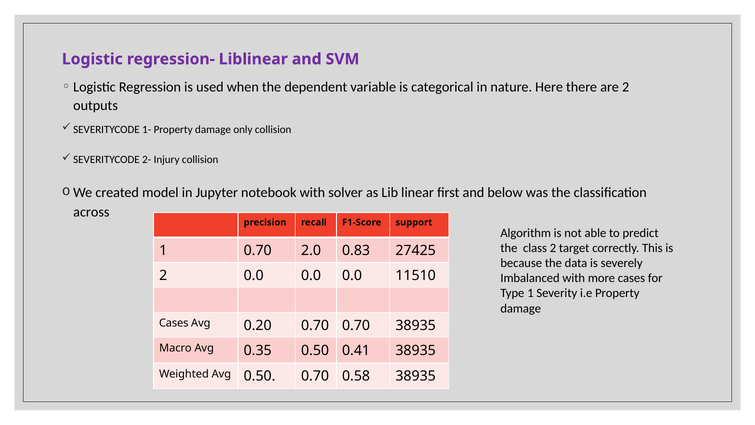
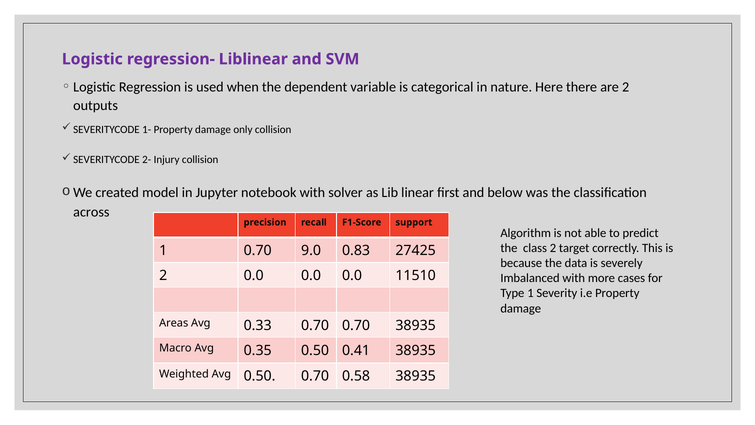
2.0: 2.0 -> 9.0 (311, 251)
Cases: Cases -> Areas (174, 323)
0.20: 0.20 -> 0.33 (258, 325)
